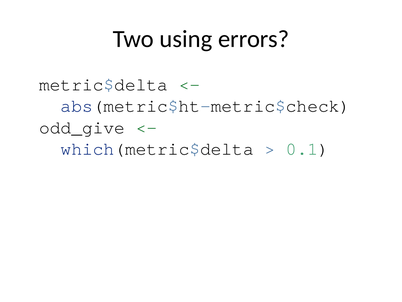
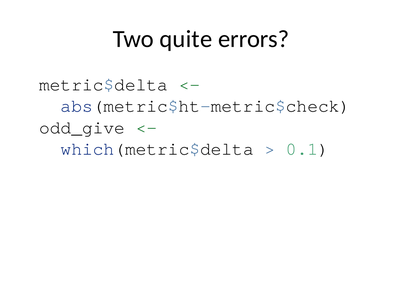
using: using -> quite (186, 39)
